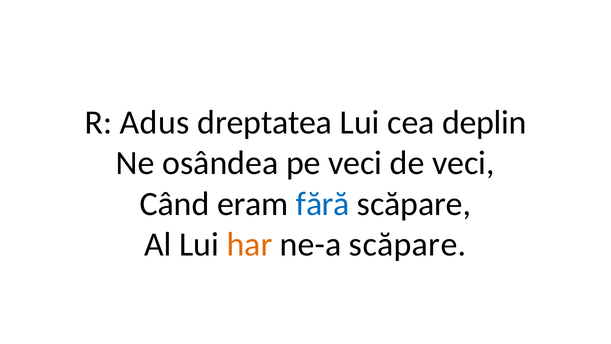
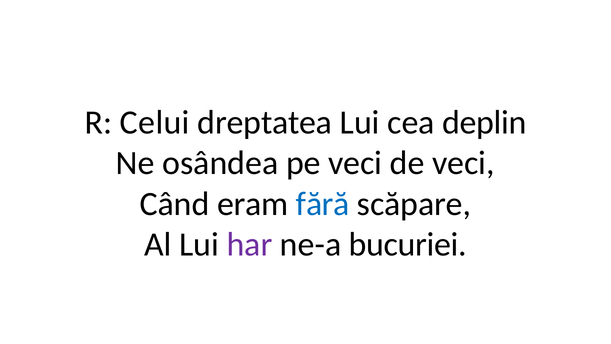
Adus: Adus -> Celui (155, 122)
har colour: orange -> purple (249, 244)
ne-a scăpare: scăpare -> bucuriei (408, 244)
